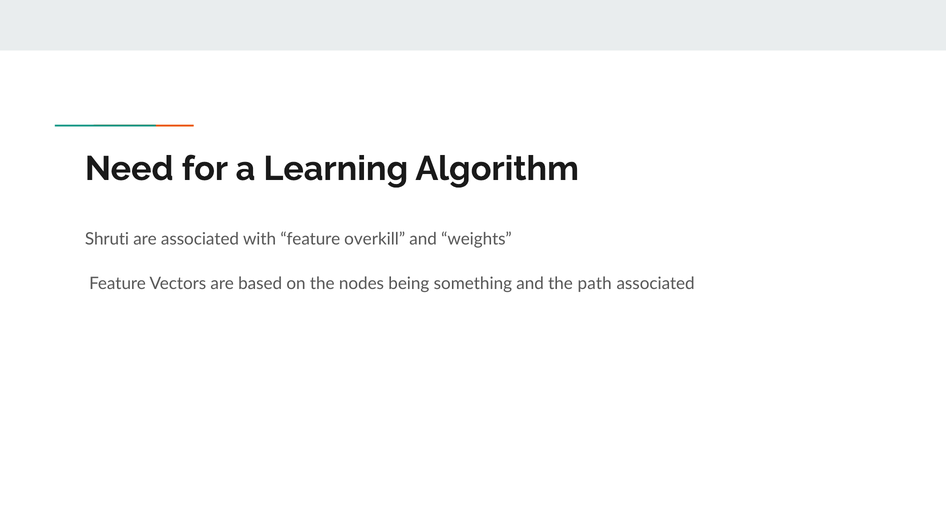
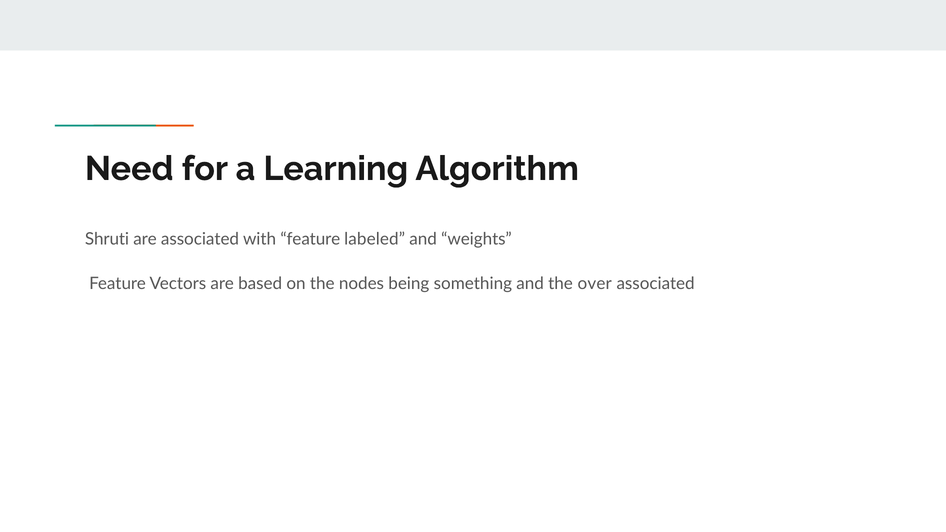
overkill: overkill -> labeled (375, 239)
path: path -> over (595, 284)
